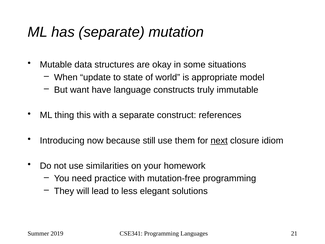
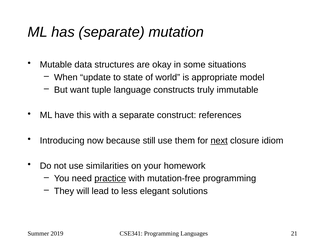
have: have -> tuple (101, 90)
thing: thing -> have (64, 115)
practice underline: none -> present (110, 178)
